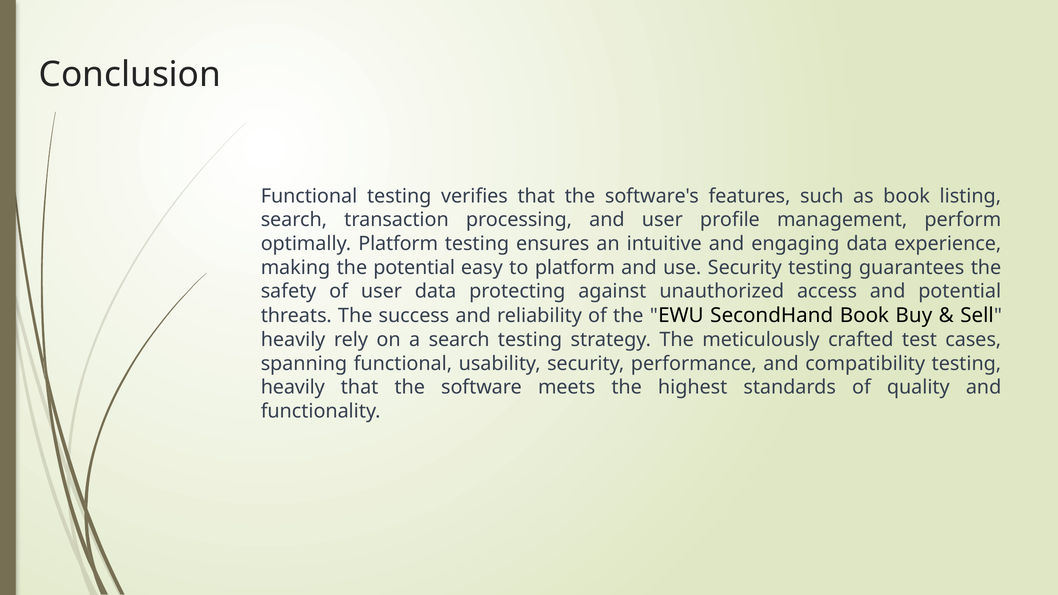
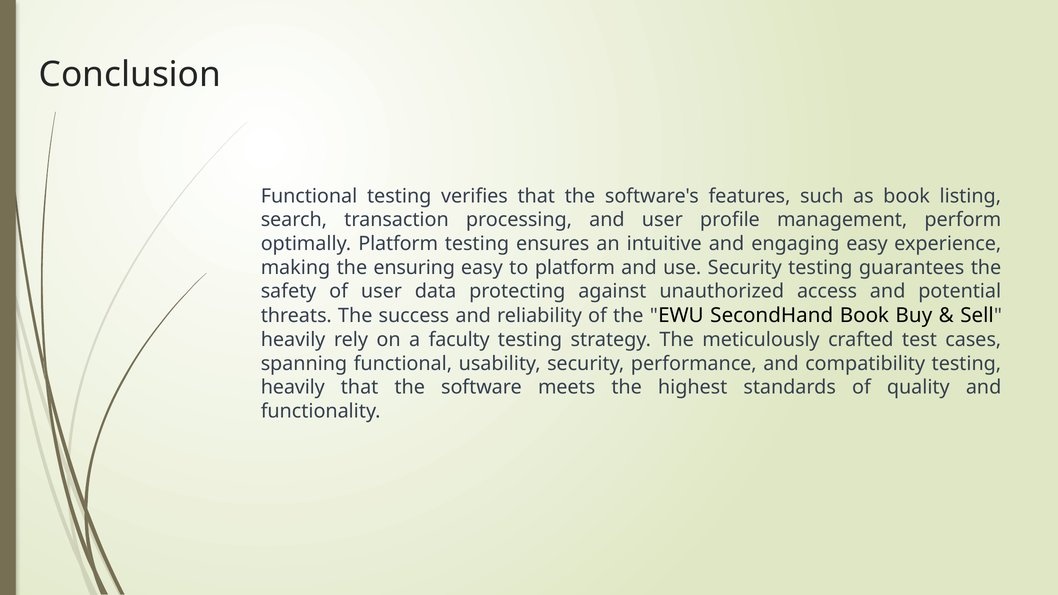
engaging data: data -> easy (867, 244)
the potential: potential -> ensuring (414, 268)
a search: search -> faculty (459, 340)
